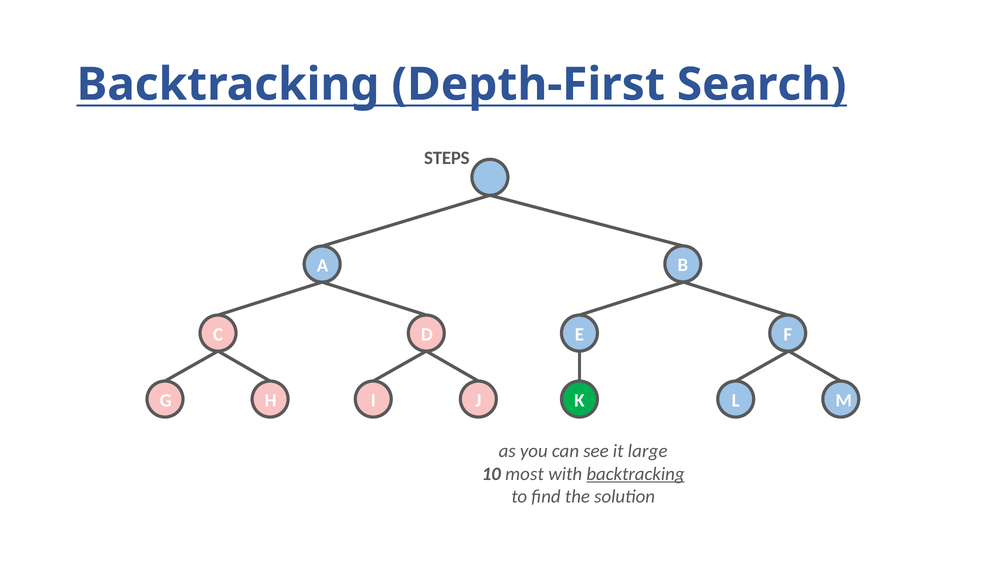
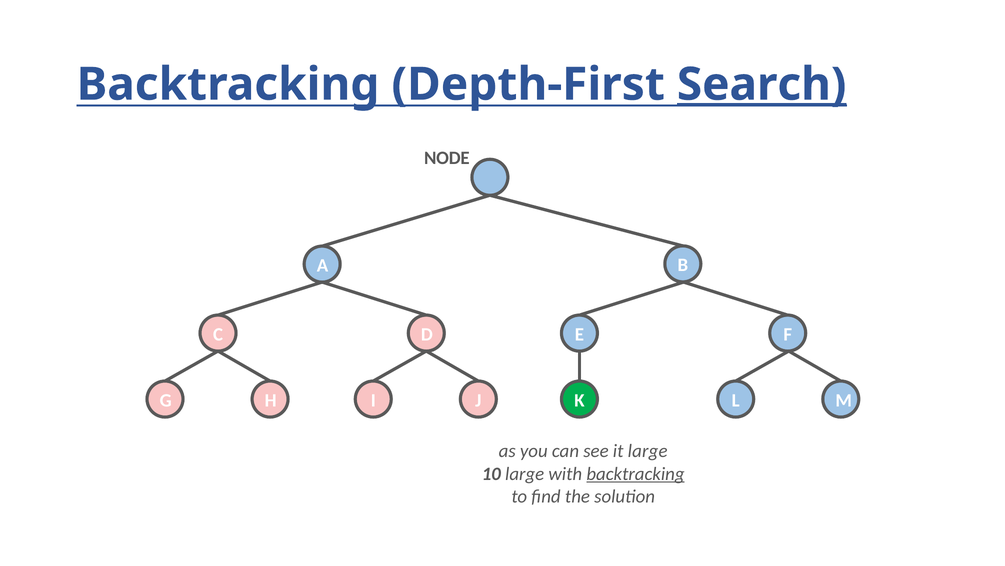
Search underline: none -> present (762, 84)
STEPS: STEPS -> NODE (447, 158)
10 most: most -> large (525, 473)
